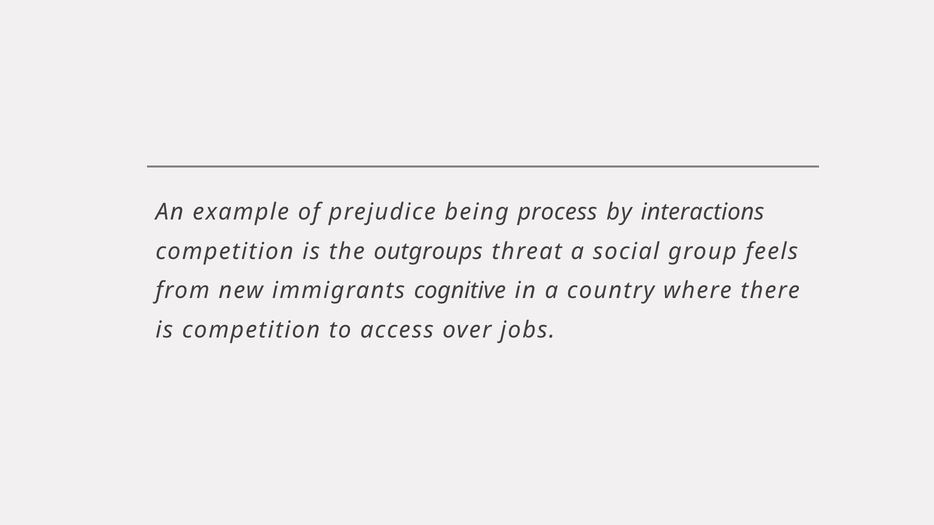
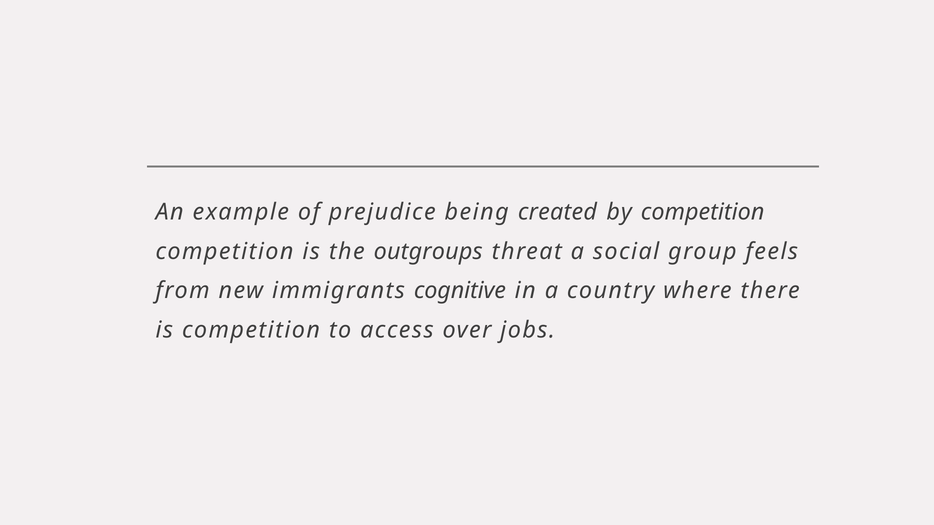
process: process -> created (557, 212)
by interactions: interactions -> competition (703, 212)
